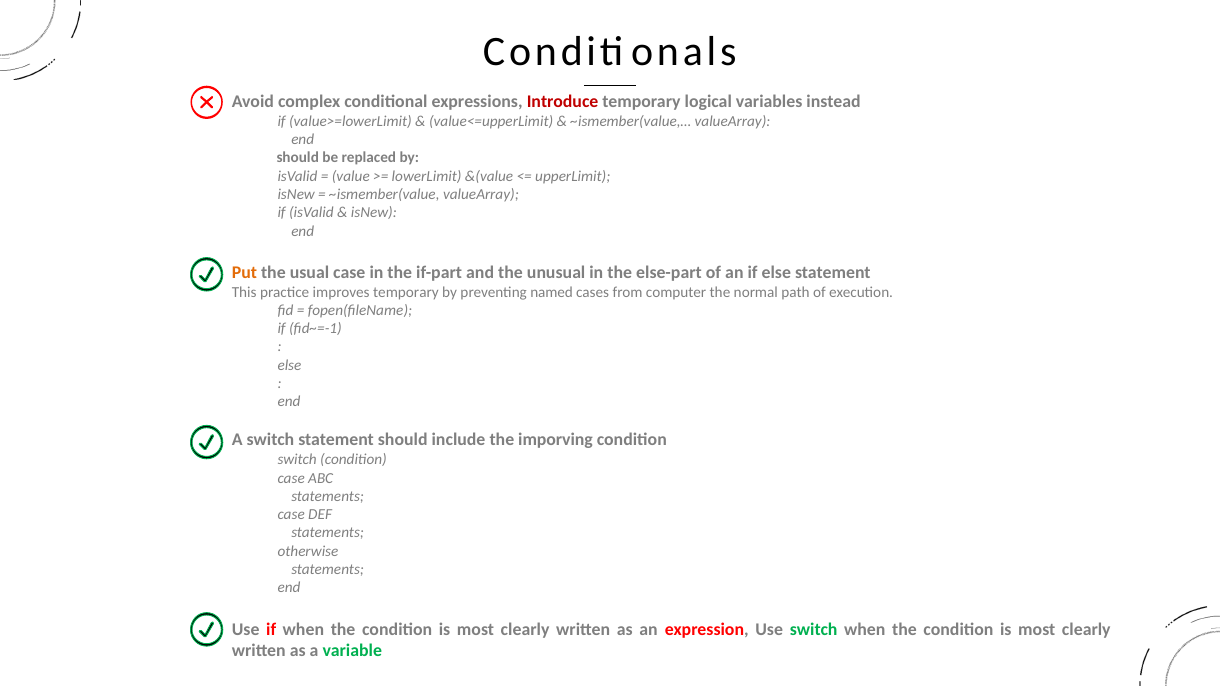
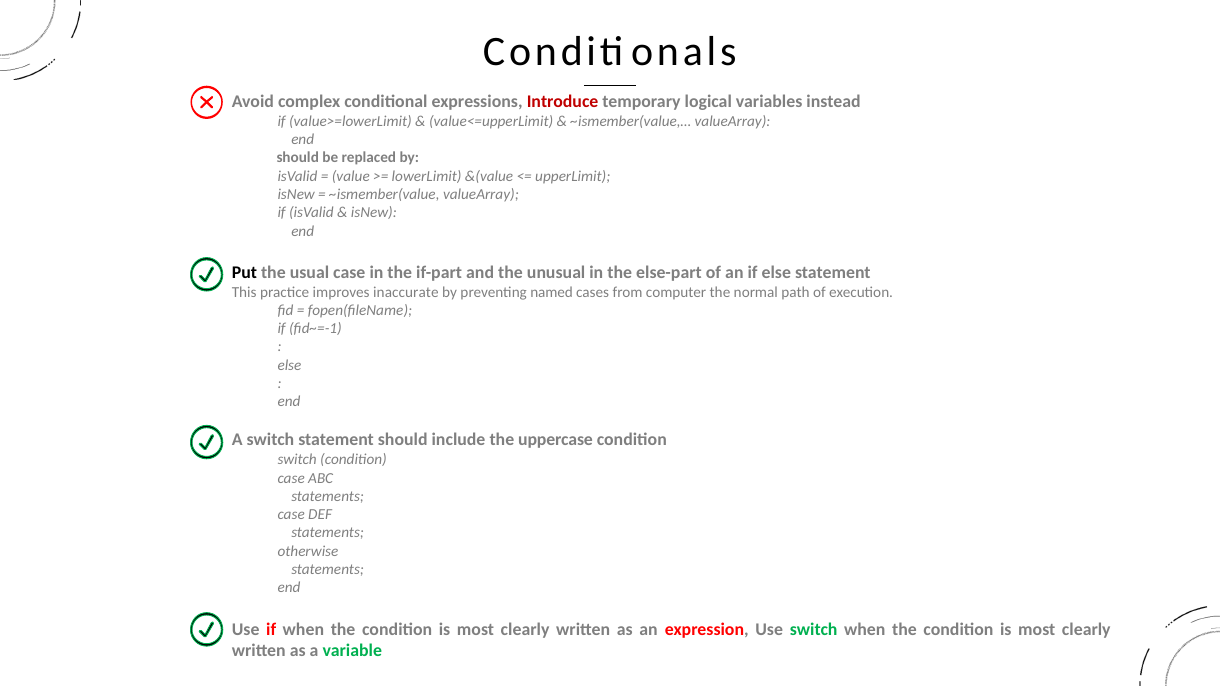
Put colour: orange -> black (244, 273)
improves temporary: temporary -> inaccurate (406, 292)
imporving: imporving -> uppercase (556, 440)
